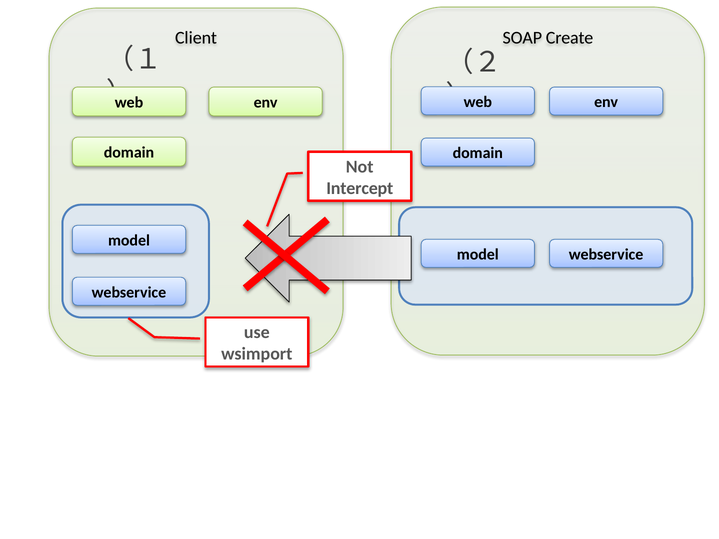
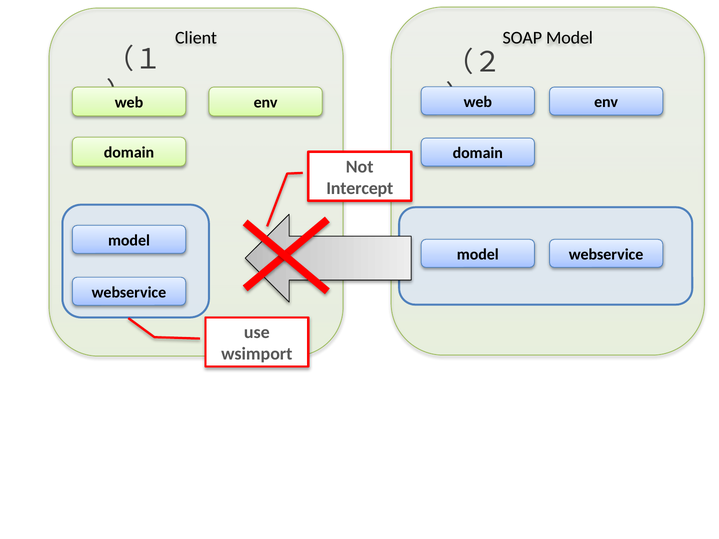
SOAP Create: Create -> Model (570, 38)
